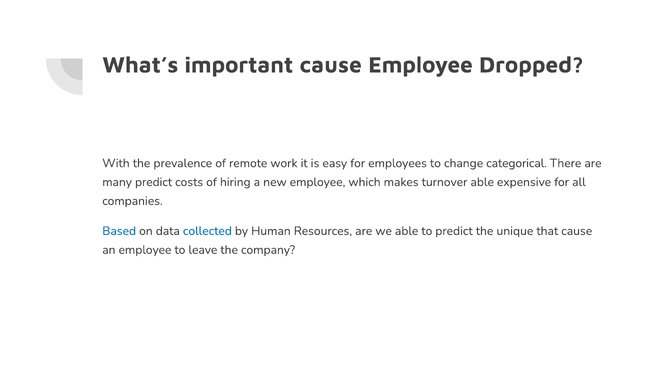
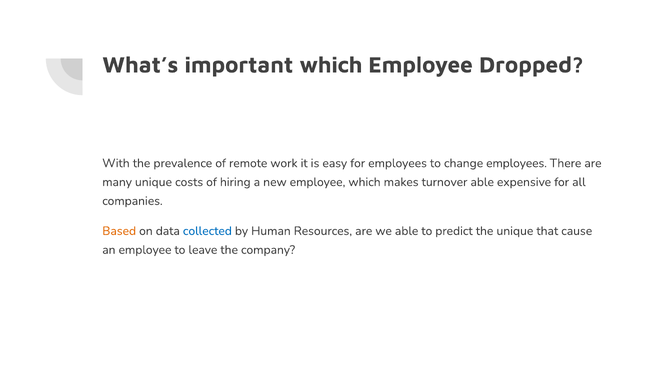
important cause: cause -> which (331, 65)
change categorical: categorical -> employees (517, 163)
many predict: predict -> unique (153, 182)
Based colour: blue -> orange (119, 231)
